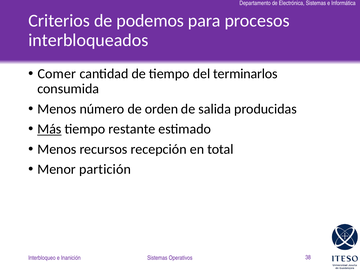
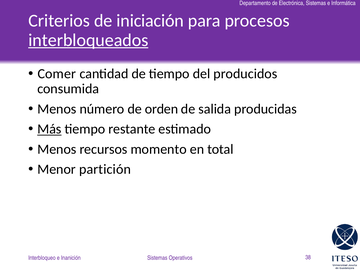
podemos: podemos -> iniciación (150, 21)
interbloqueados underline: none -> present (88, 40)
terminarlos: terminarlos -> producidos (245, 74)
recepción: recepción -> momento (159, 149)
